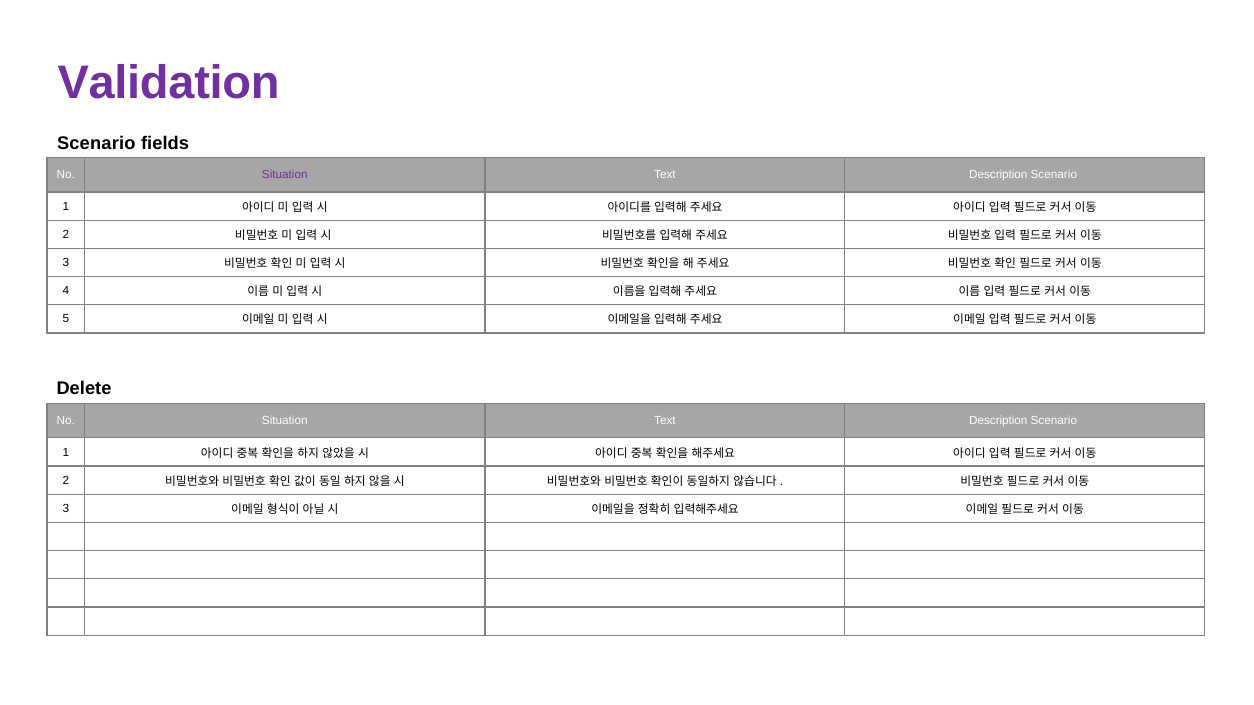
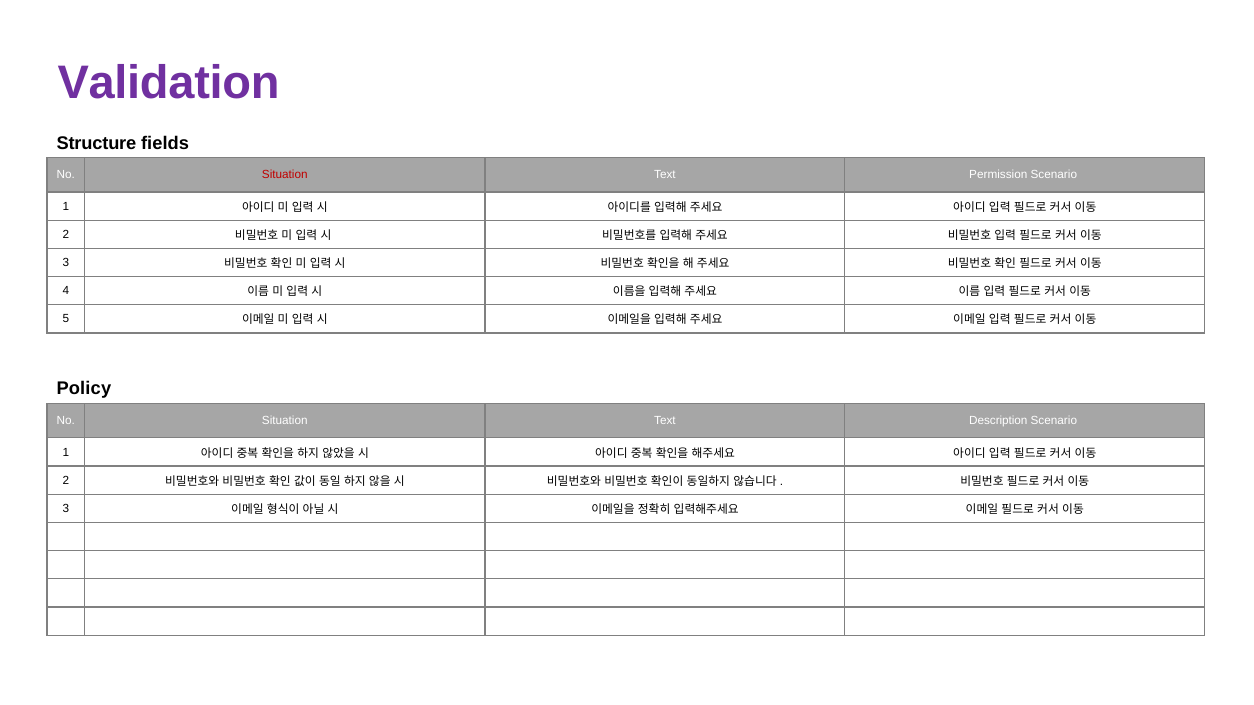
Scenario: Scenario -> Structure (96, 143)
Situation colour: purple -> red (285, 175)
Description: Description -> Permission (998, 175)
Delete: Delete -> Policy (84, 389)
